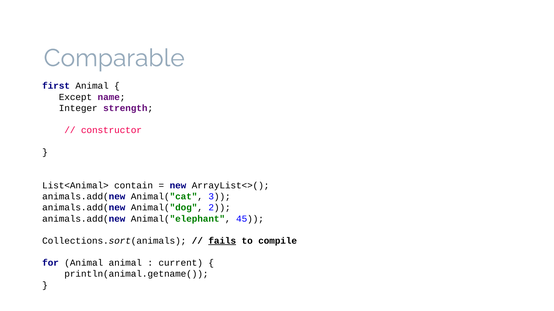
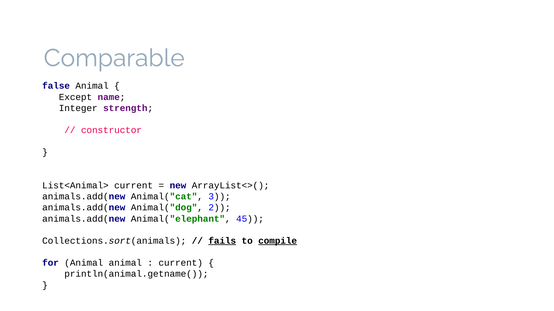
first: first -> false (56, 86)
List<Animal> contain: contain -> current (134, 186)
compile underline: none -> present (278, 241)
